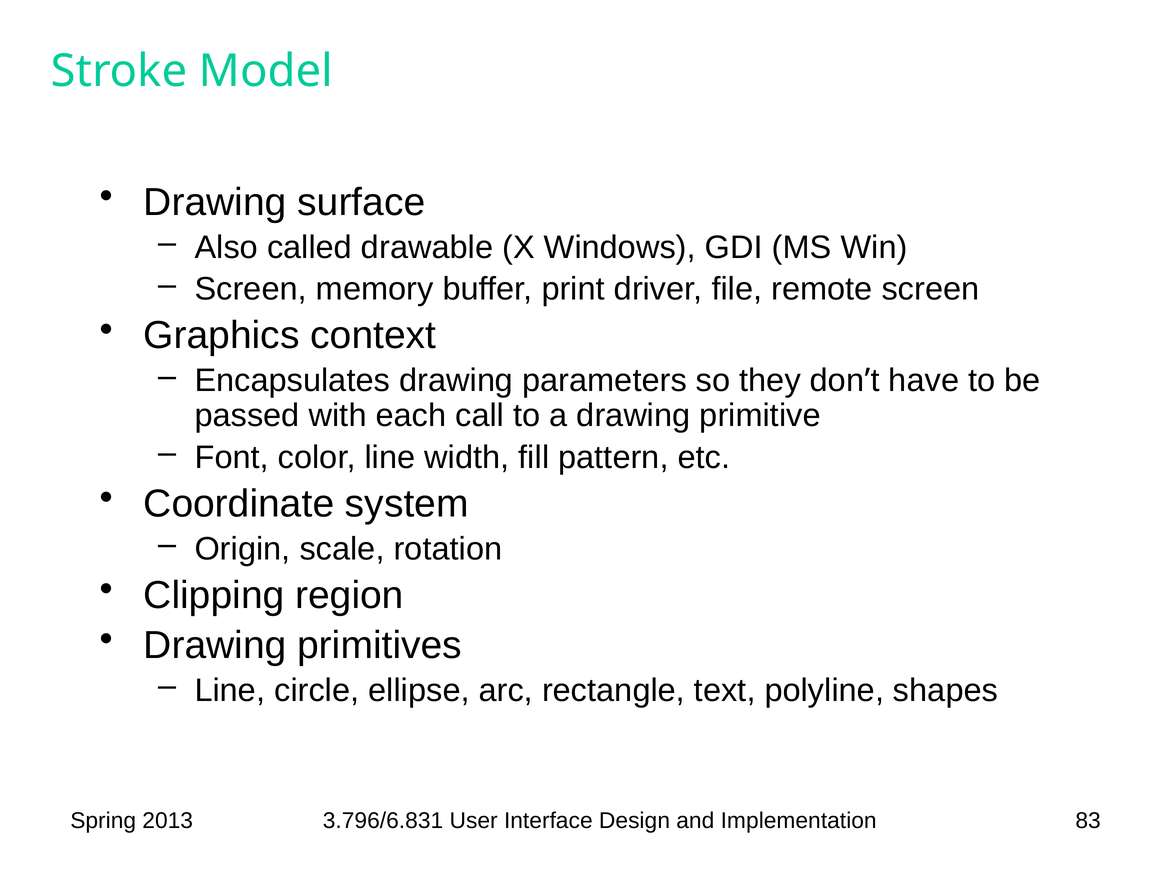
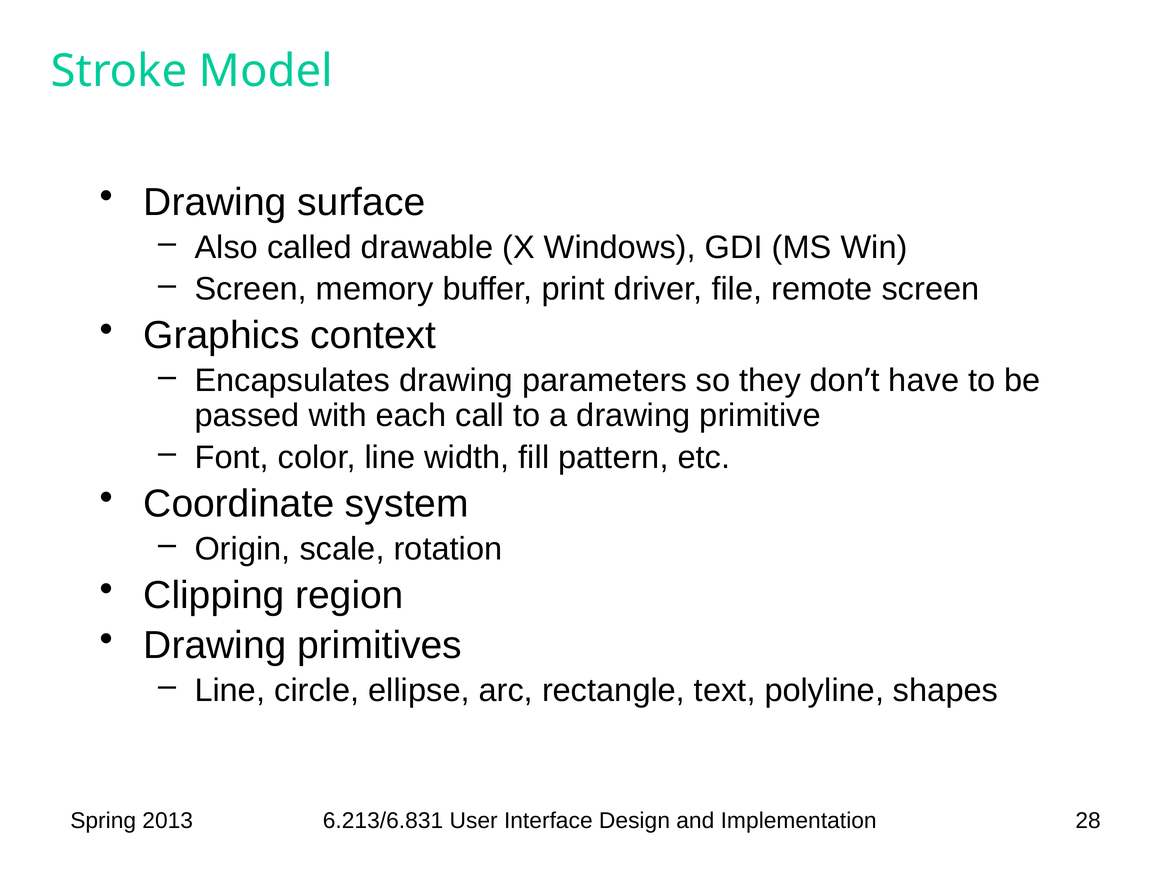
3.796/6.831: 3.796/6.831 -> 6.213/6.831 (383, 821)
83: 83 -> 28 (1088, 821)
